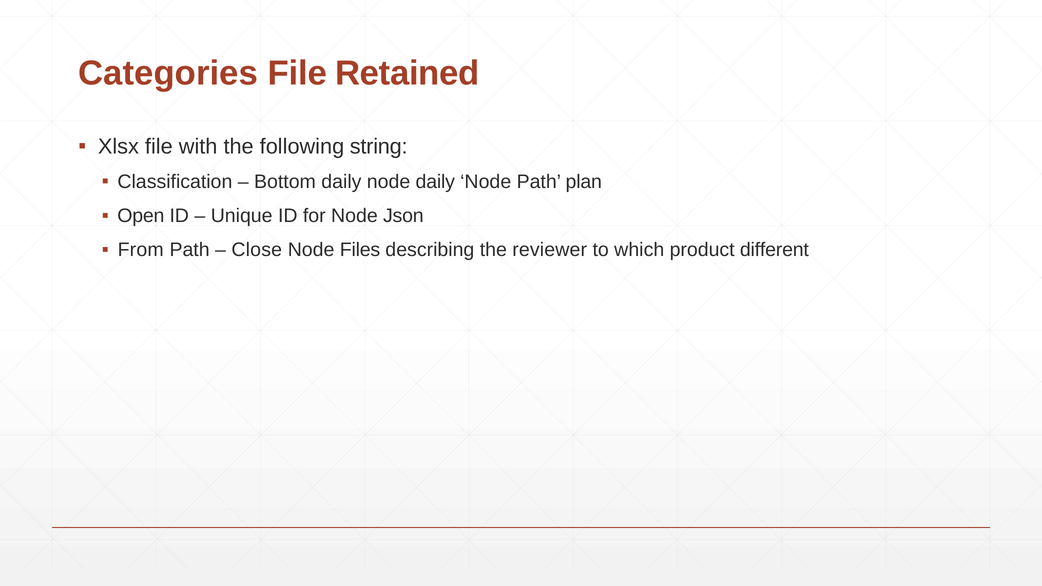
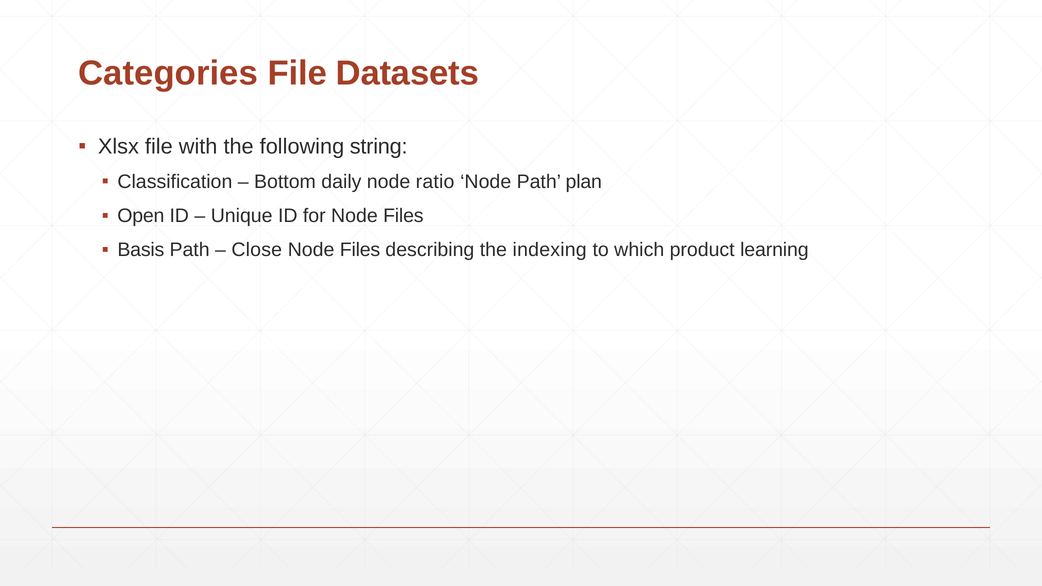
Retained: Retained -> Datasets (407, 74)
node daily: daily -> ratio (435, 182)
for Node Json: Json -> Files (403, 216)
From: From -> Basis (141, 250)
reviewer: reviewer -> indexing (550, 250)
different: different -> learning (774, 250)
